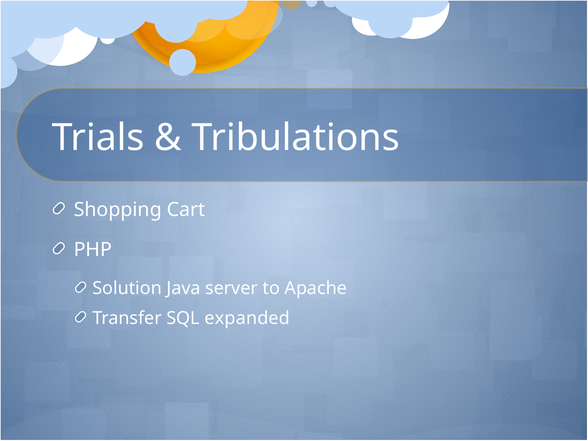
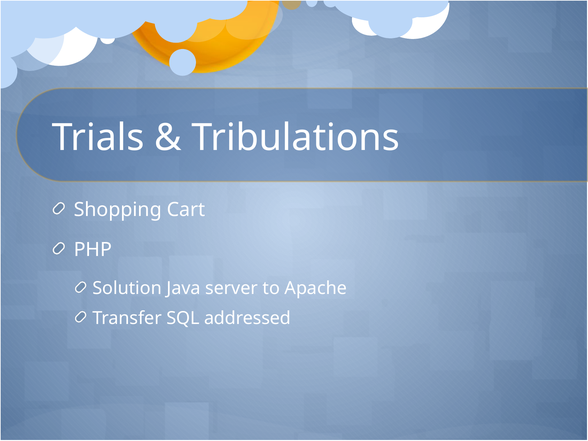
expanded: expanded -> addressed (247, 318)
